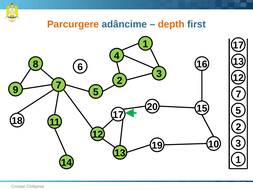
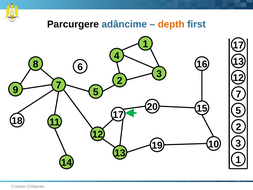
Parcurgere colour: orange -> black (73, 24)
